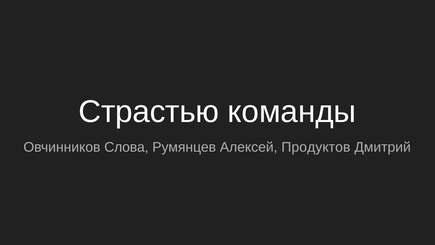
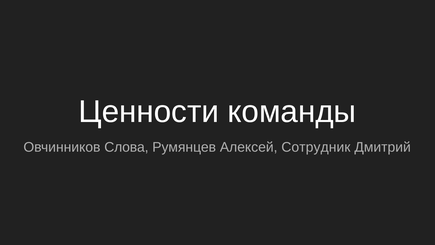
Страстью: Страстью -> Ценности (149, 112)
Продуктов: Продуктов -> Сотрудник (316, 147)
